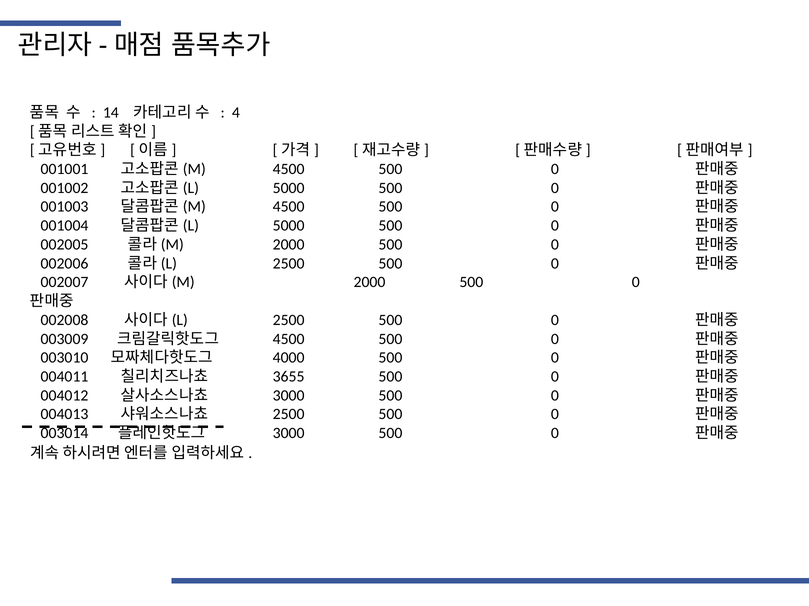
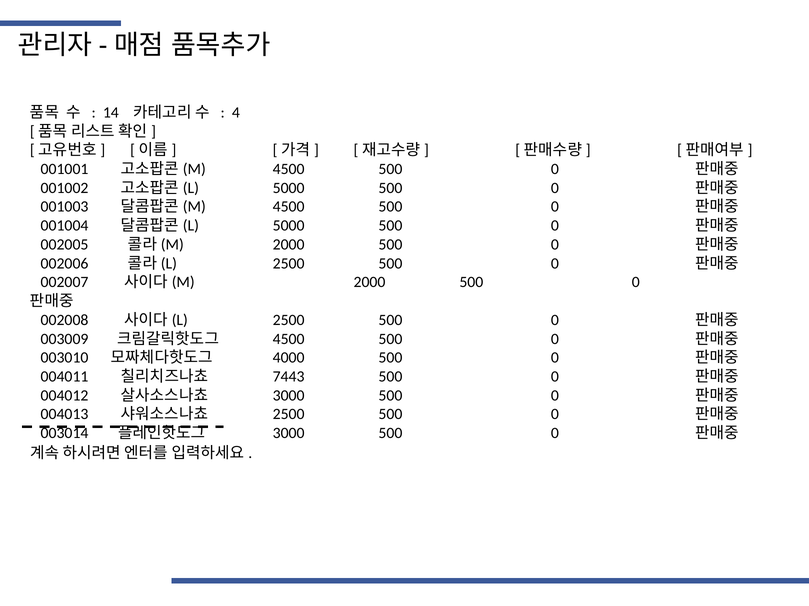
3655: 3655 -> 7443 (289, 377)
